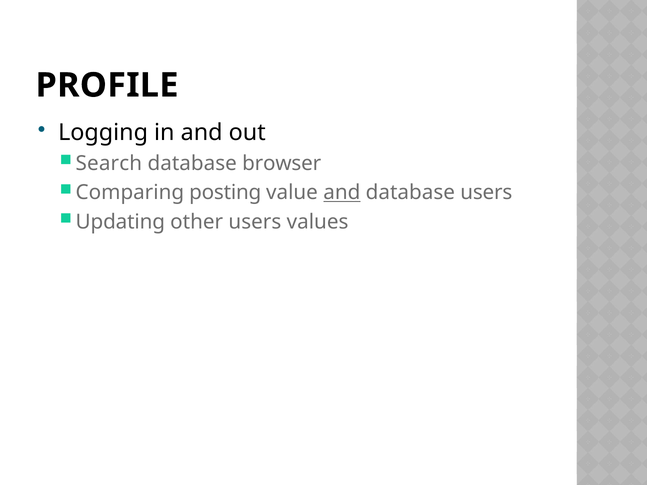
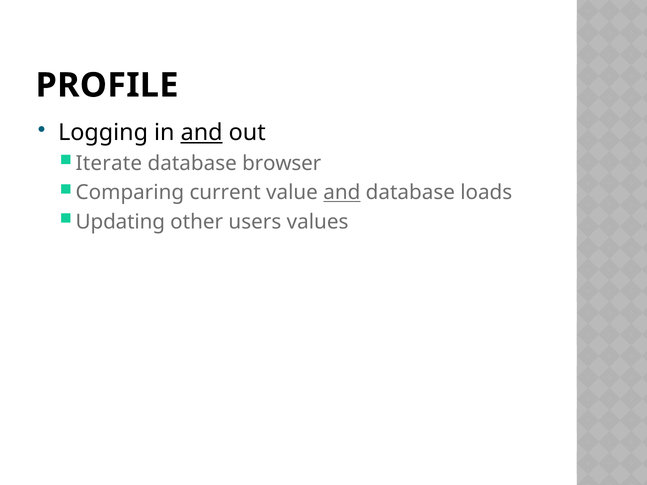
and underline: none -> present (202, 133)
Search: Search -> Iterate (109, 163)
posting: posting -> current (225, 193)
database users: users -> loads (486, 193)
